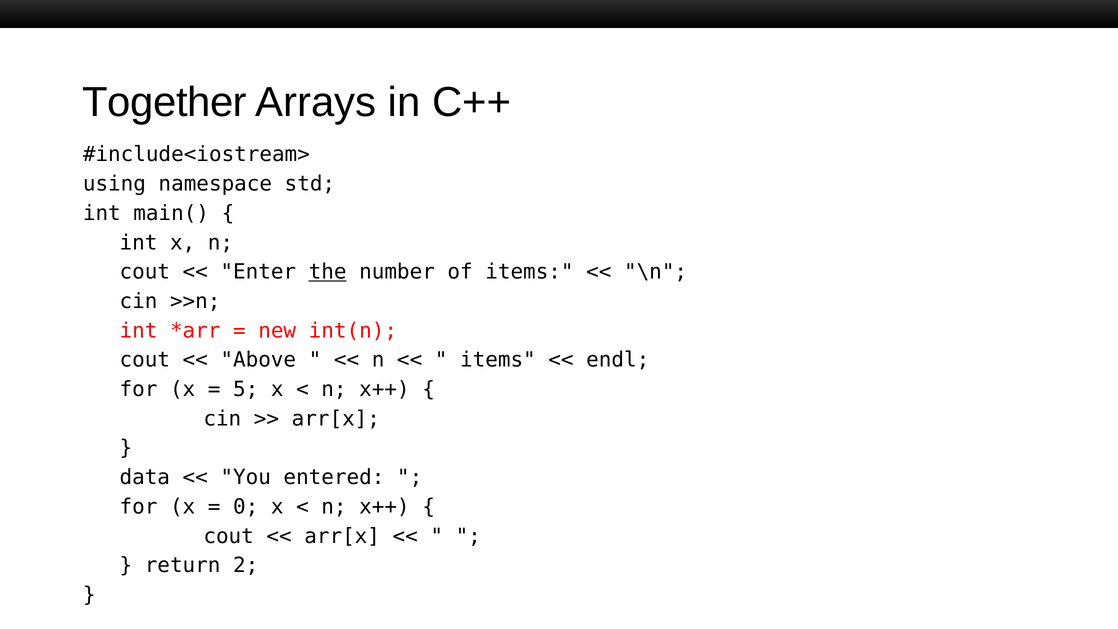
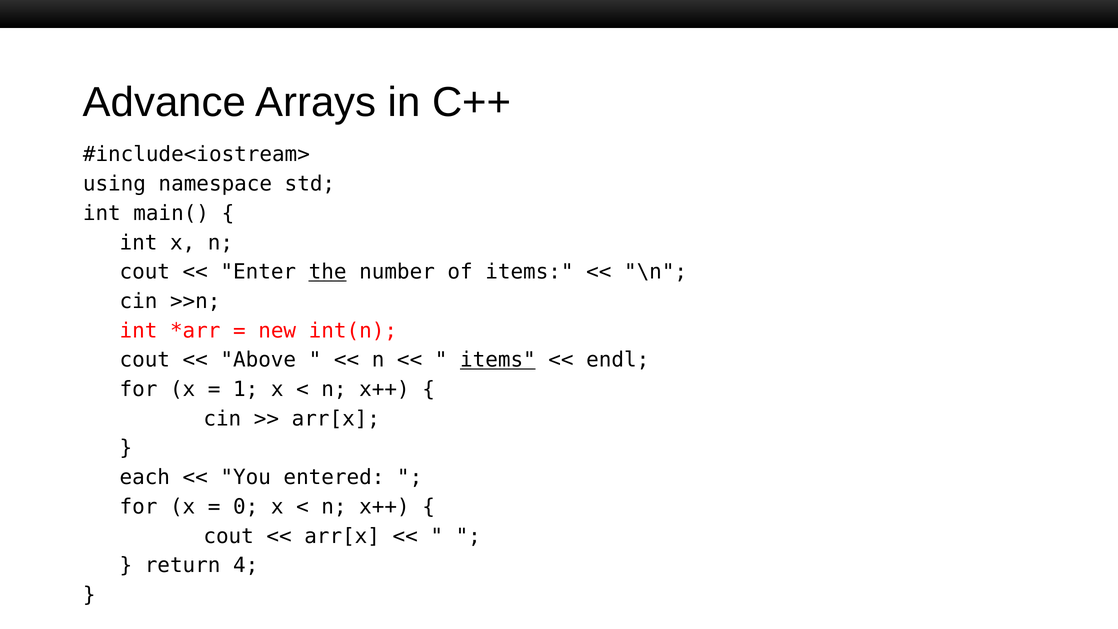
Together: Together -> Advance (164, 102)
items underline: none -> present (498, 360)
5: 5 -> 1 (246, 389)
data: data -> each (145, 477)
2: 2 -> 4 (246, 565)
